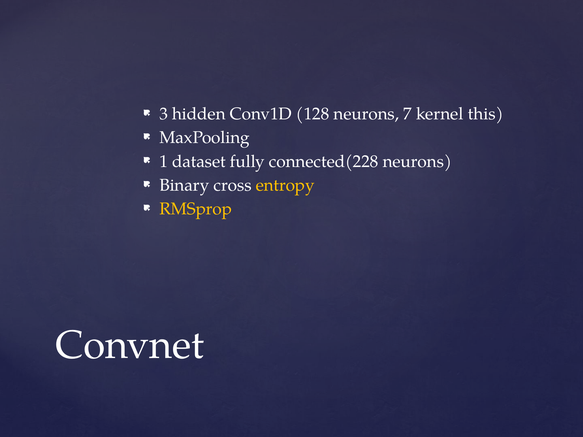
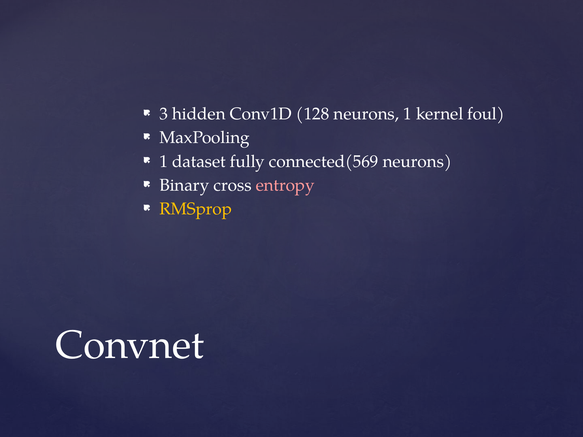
neurons 7: 7 -> 1 (407, 114)
this: this -> foul (486, 114)
connected(228: connected(228 -> connected(569 (324, 162)
entropy colour: yellow -> pink (285, 185)
